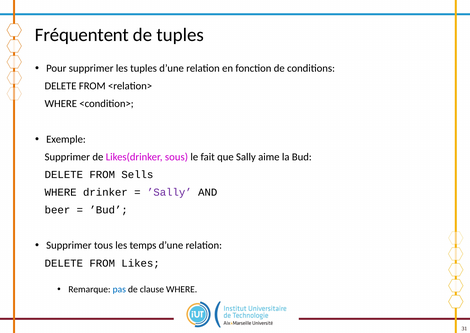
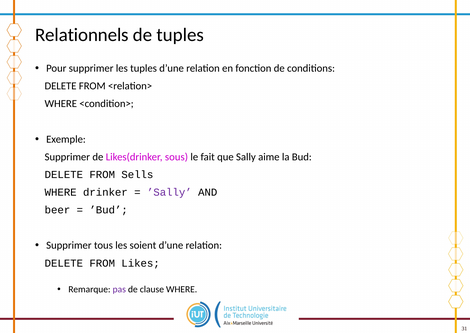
Fréquentent: Fréquentent -> Relationnels (82, 35)
temps: temps -> soient (143, 245)
pas colour: blue -> purple (119, 289)
